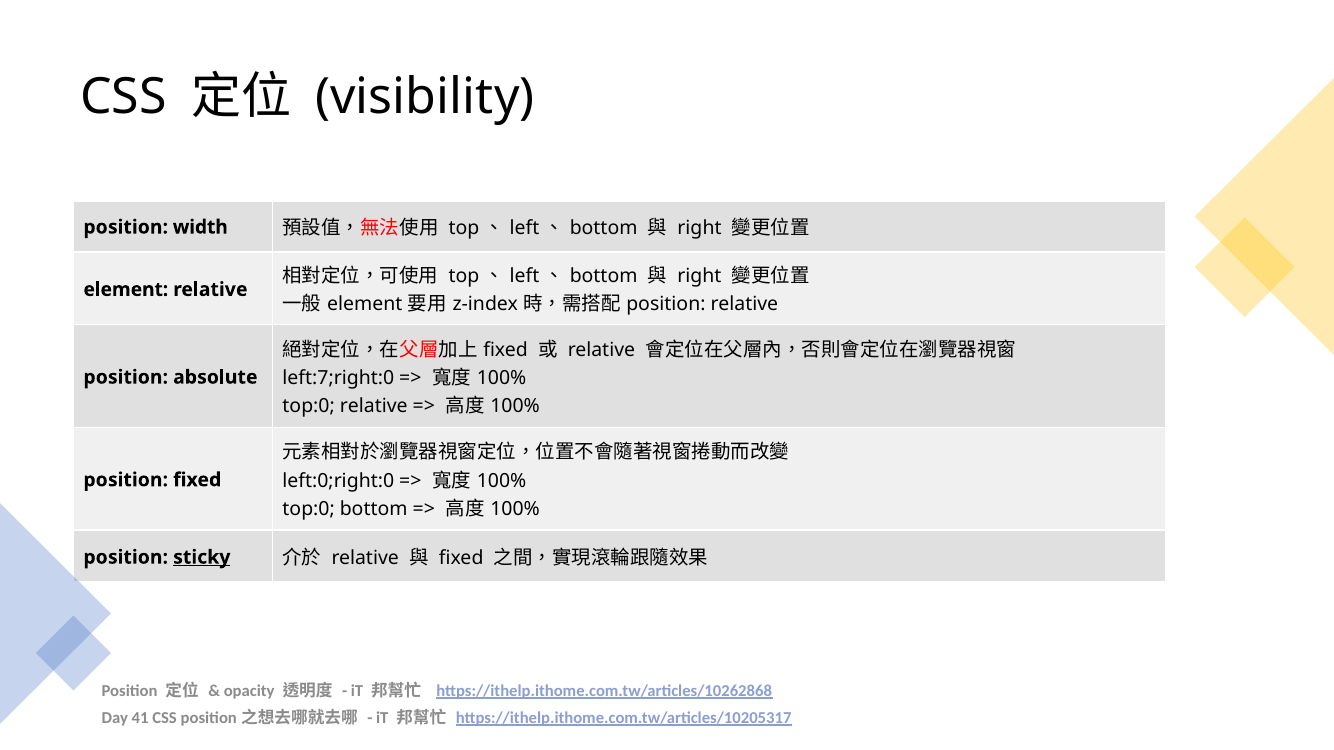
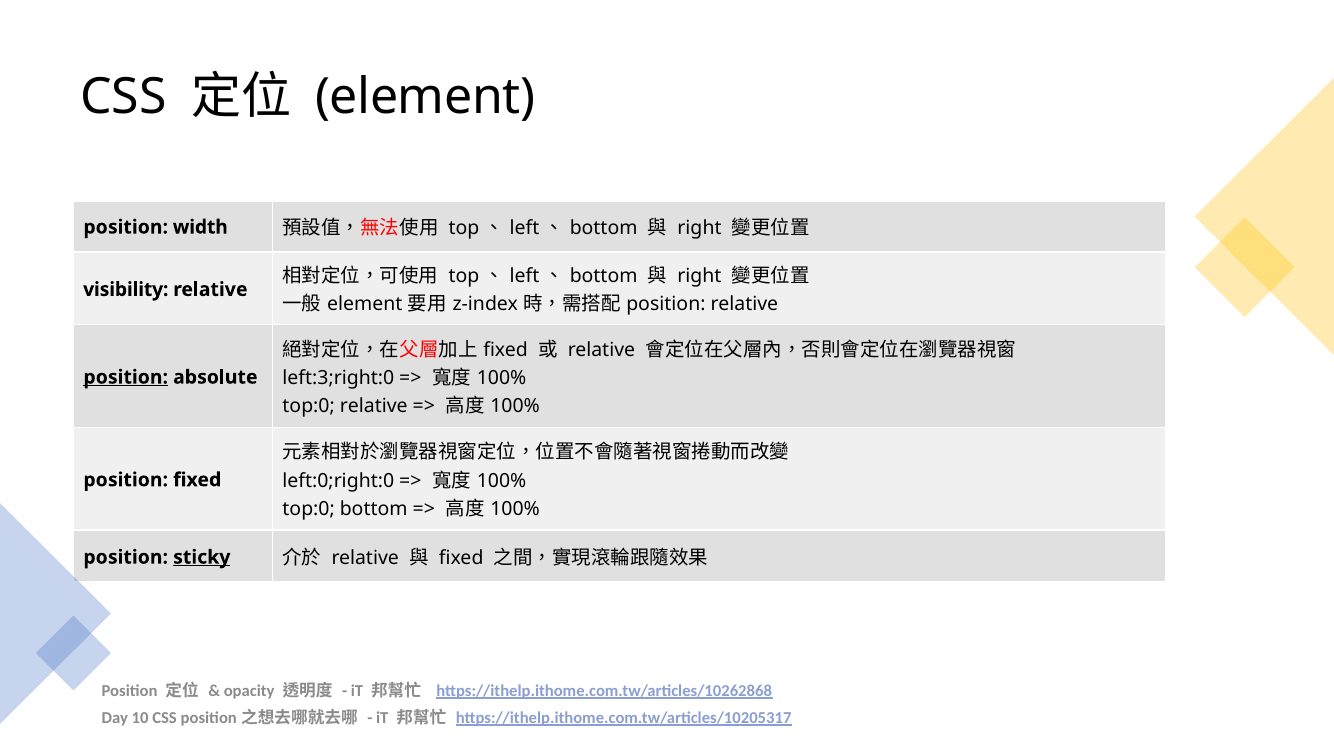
visibility: visibility -> element (425, 97)
element: element -> visibility (126, 290)
left:7;right:0: left:7;right:0 -> left:3;right:0 (338, 378)
position underline: none -> present (126, 377)
41: 41 -> 10 (140, 718)
